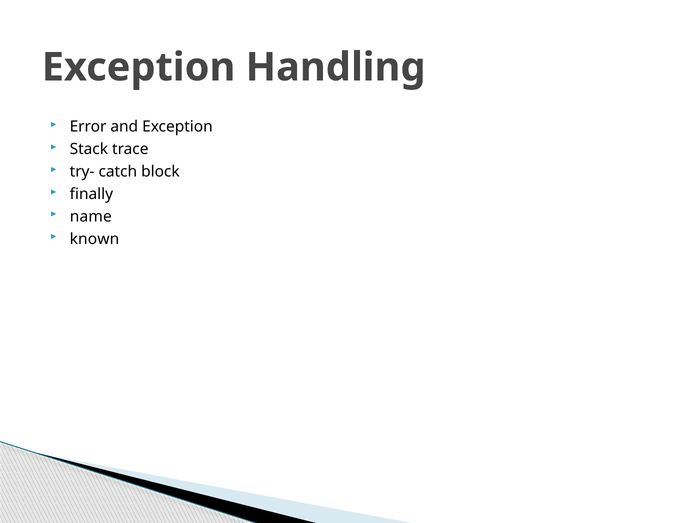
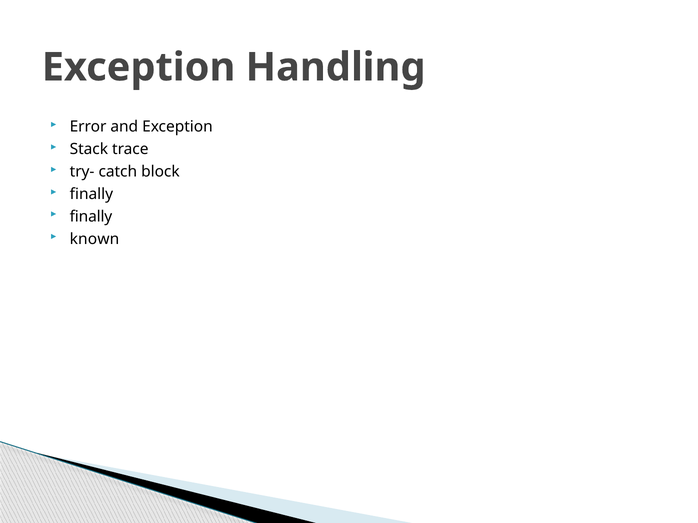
name: name -> finally (91, 217)
